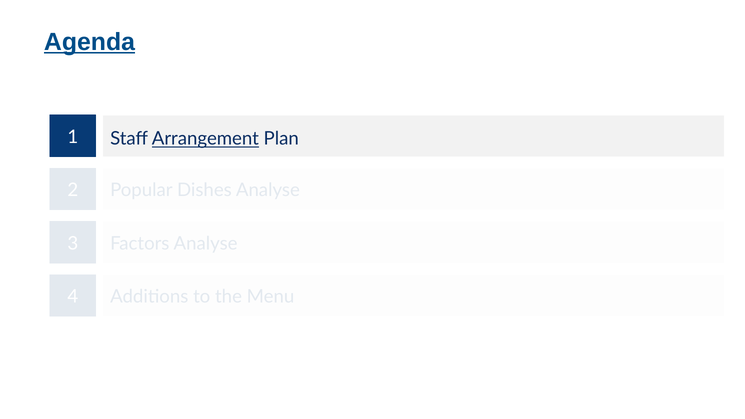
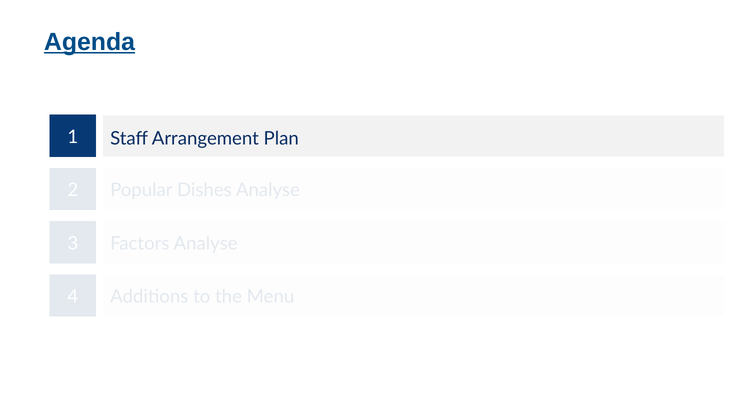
Arrangement underline: present -> none (205, 139)
